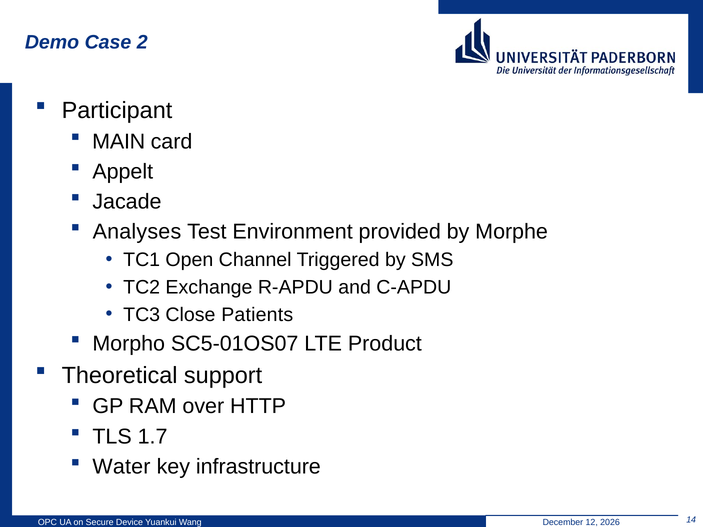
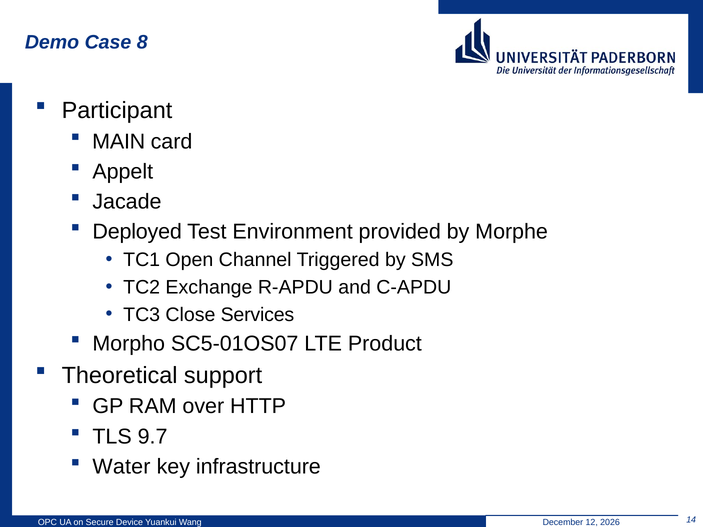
2: 2 -> 8 (142, 42)
Analyses: Analyses -> Deployed (137, 232)
Patients: Patients -> Services (257, 315)
1.7: 1.7 -> 9.7 (153, 437)
